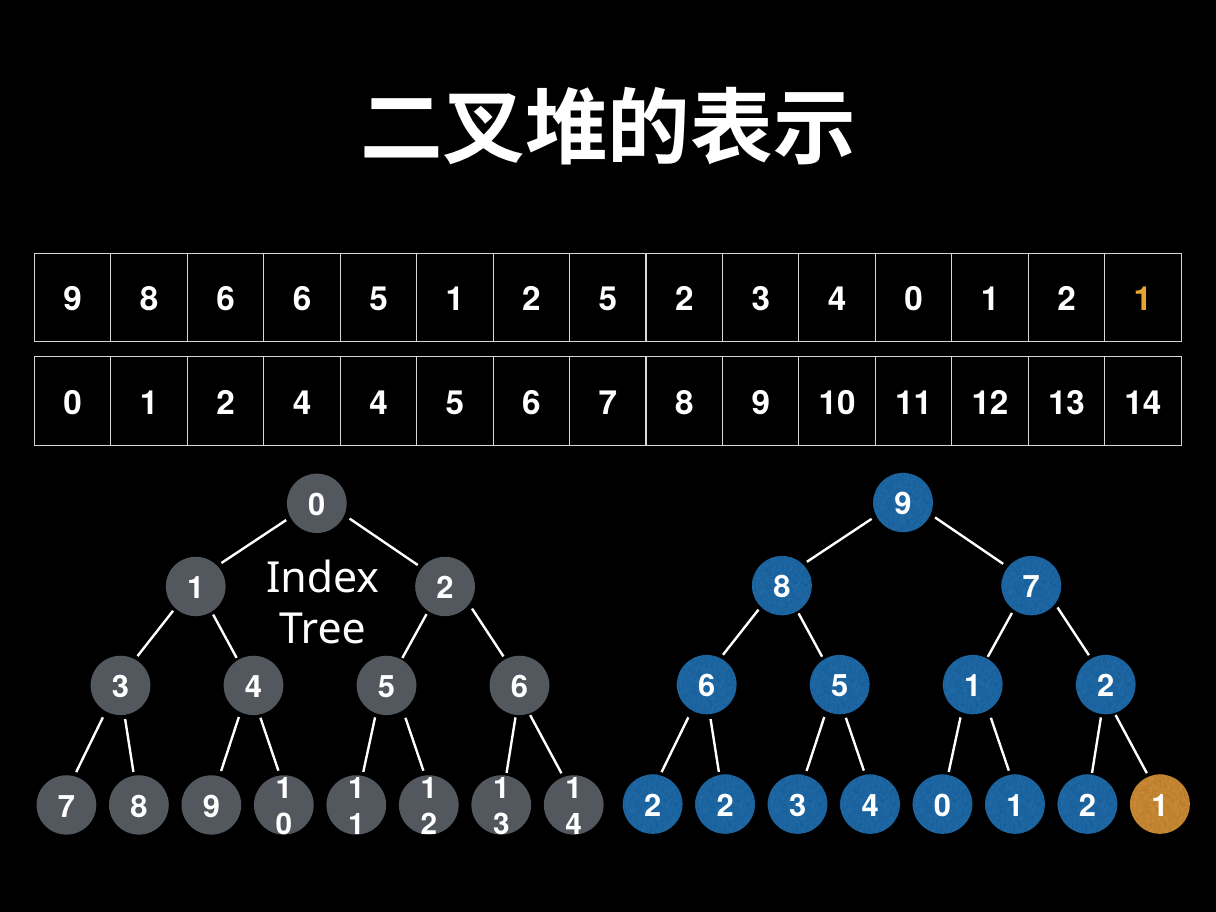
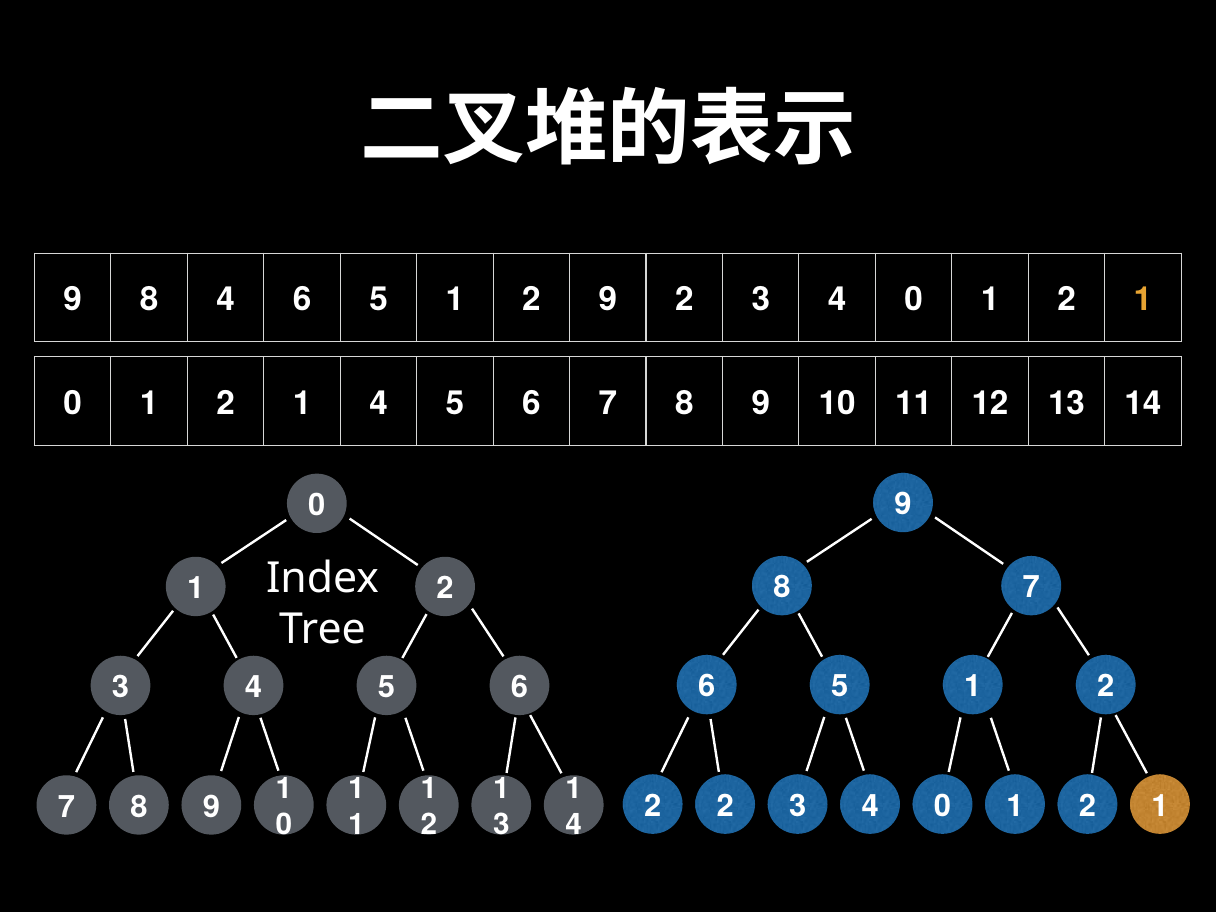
8 6: 6 -> 4 (226, 300)
2 5: 5 -> 9 (608, 300)
4: 4 -> 1 (302, 404)
